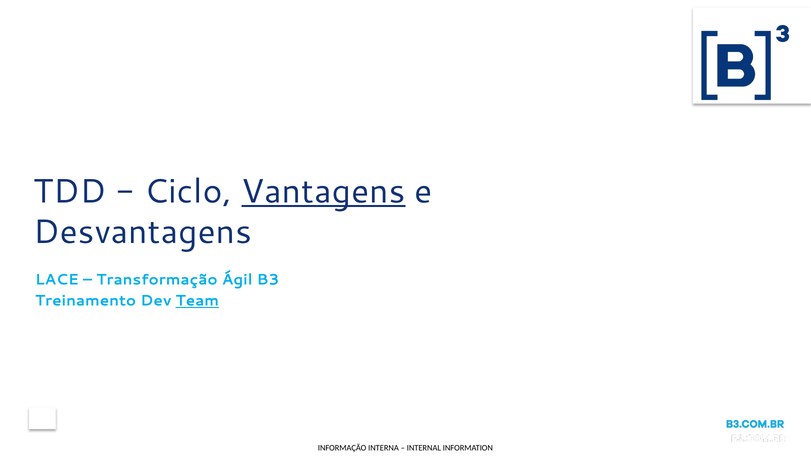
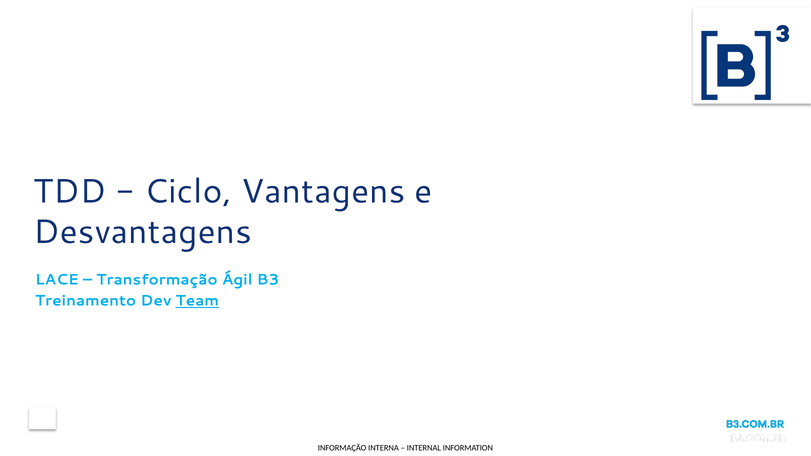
Vantagens underline: present -> none (323, 192)
